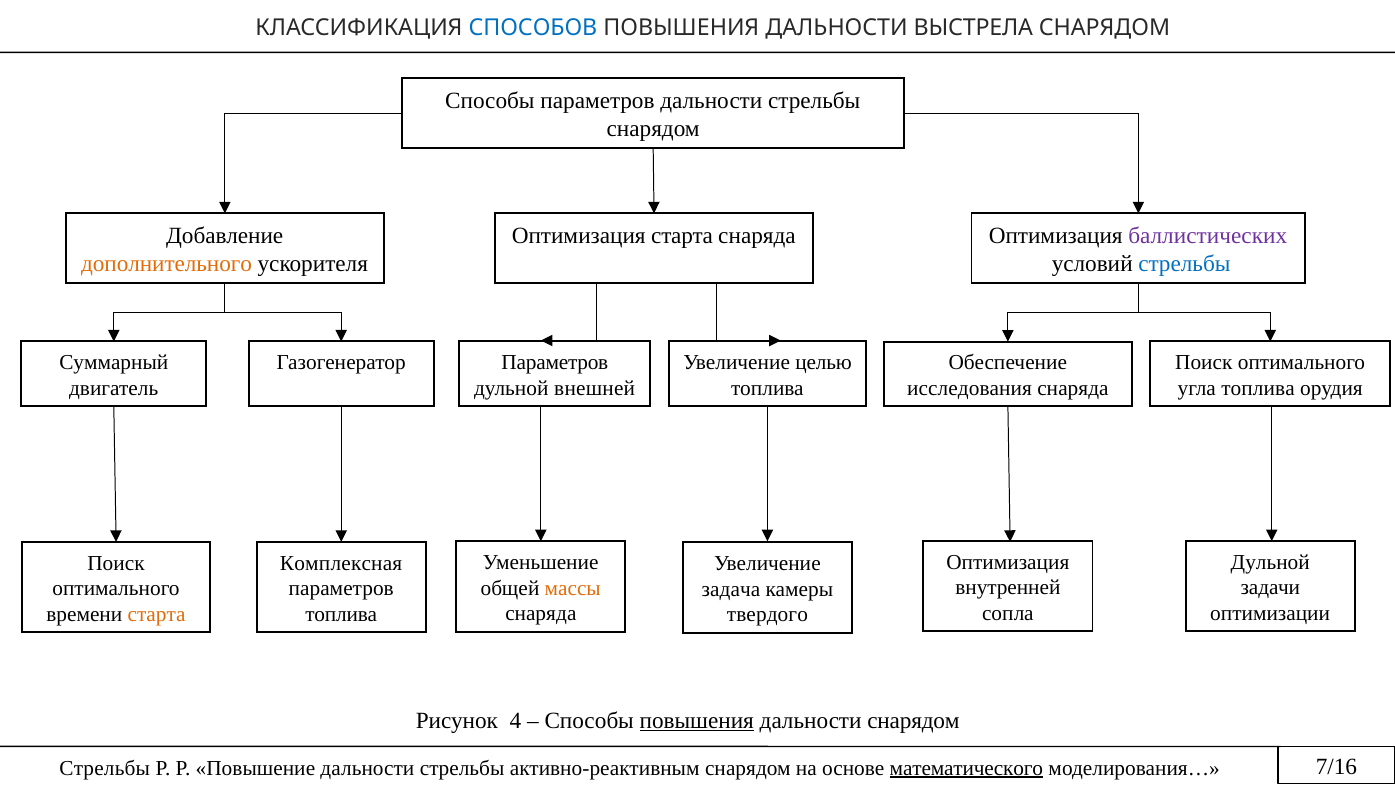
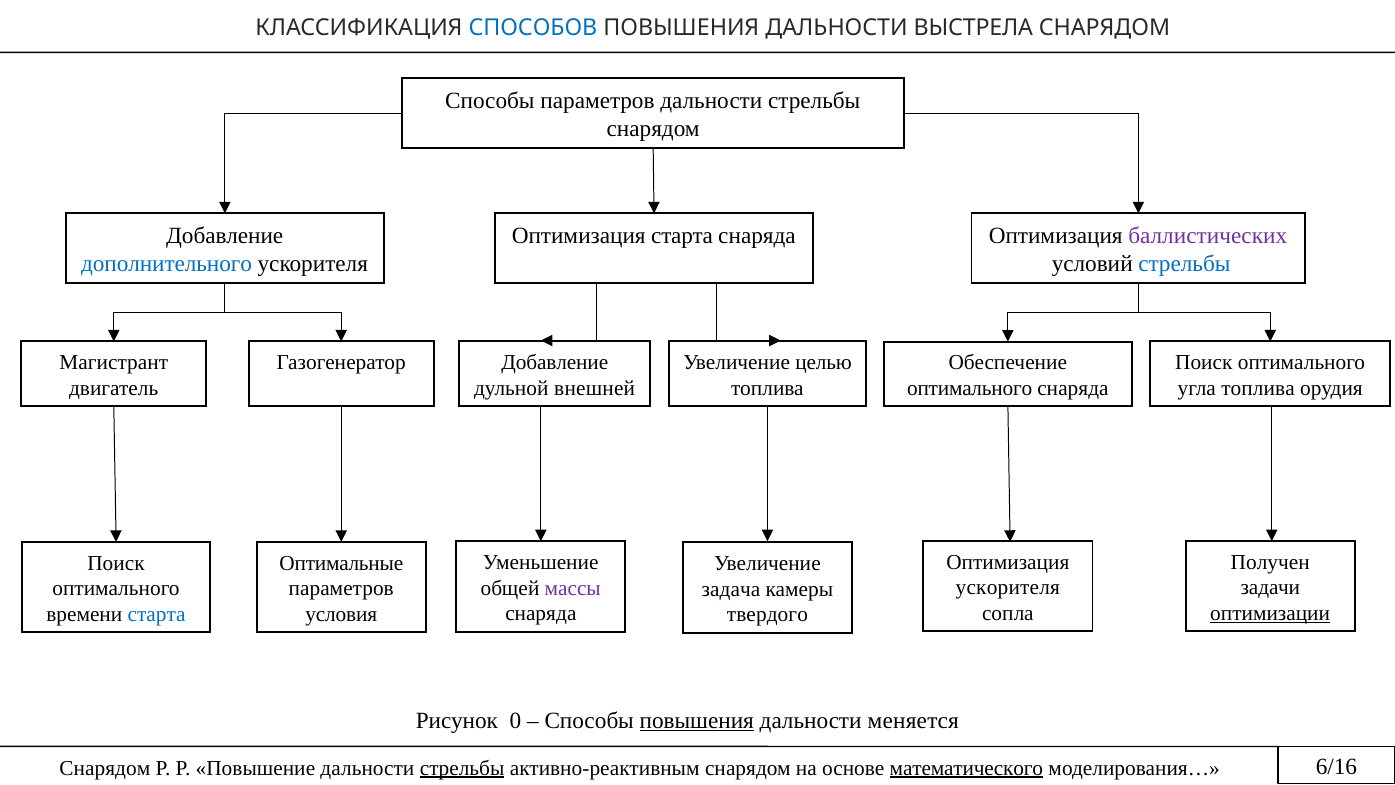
дополнительного colour: orange -> blue (167, 264)
Суммарный: Суммарный -> Магистрант (114, 362)
Параметров: Параметров -> Добавление (555, 362)
исследования: исследования -> оптимального (970, 388)
Дульной: Дульной -> Получен (1270, 562)
Комплексная: Комплексная -> Оптимальные (341, 563)
внутренней: внутренней -> ускорителя (1008, 587)
массы colour: orange -> purple (573, 588)
оптимизации underline: none -> present (1270, 613)
старта colour: orange -> blue (157, 614)
топлива: топлива -> условия (341, 614)
4: 4 -> 0 (516, 721)
дальности снарядом: снарядом -> меняется (913, 721)
7/16: 7/16 -> 6/16 (1336, 766)
Стрельбы: Стрельбы -> Снарядом (105, 768)
стрельбы underline: none -> present (462, 768)
